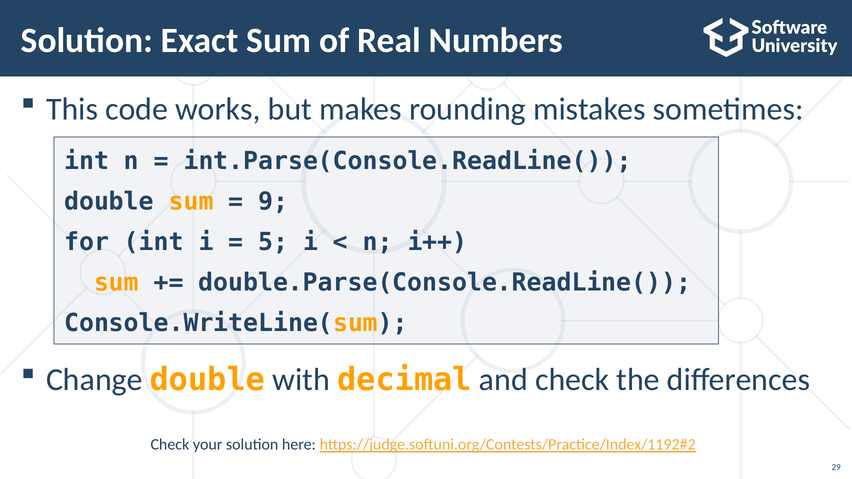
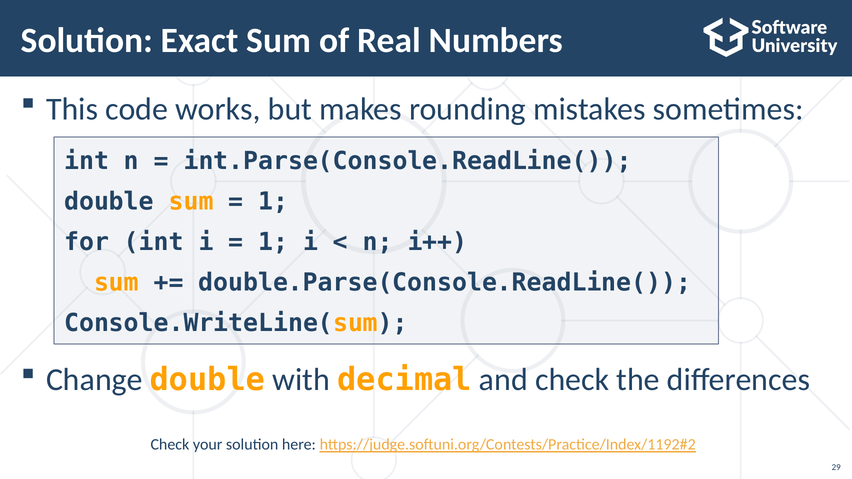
9: 9 -> 1 (273, 202)
5: 5 -> 1 (273, 242)
